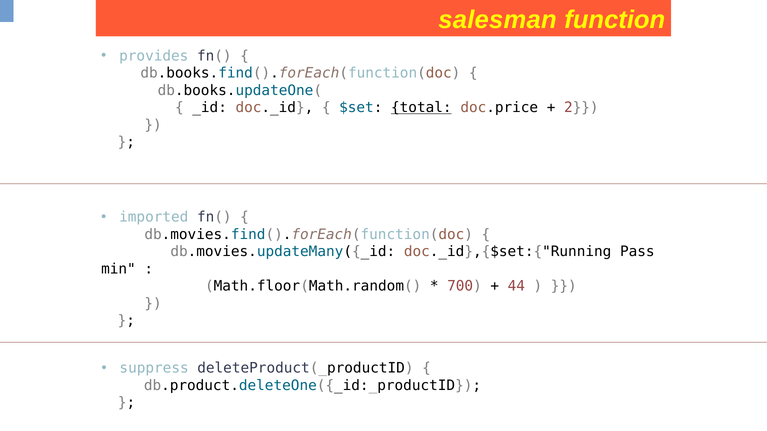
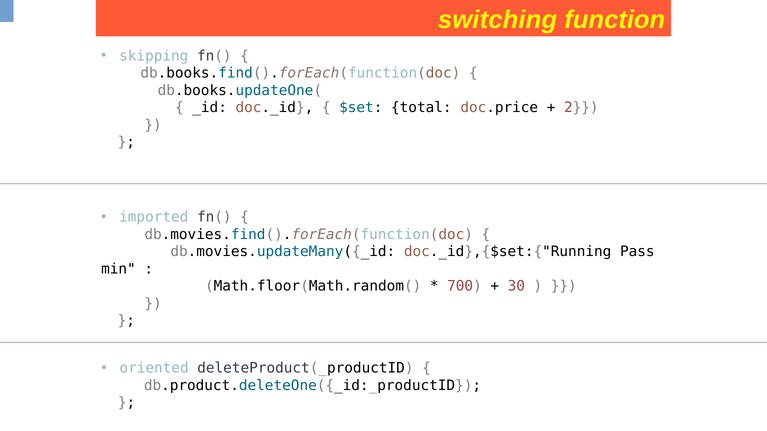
salesman: salesman -> switching (498, 20)
provides: provides -> skipping (154, 56)
total underline: present -> none (421, 108)
44: 44 -> 30 (516, 286)
suppress: suppress -> oriented (154, 369)
